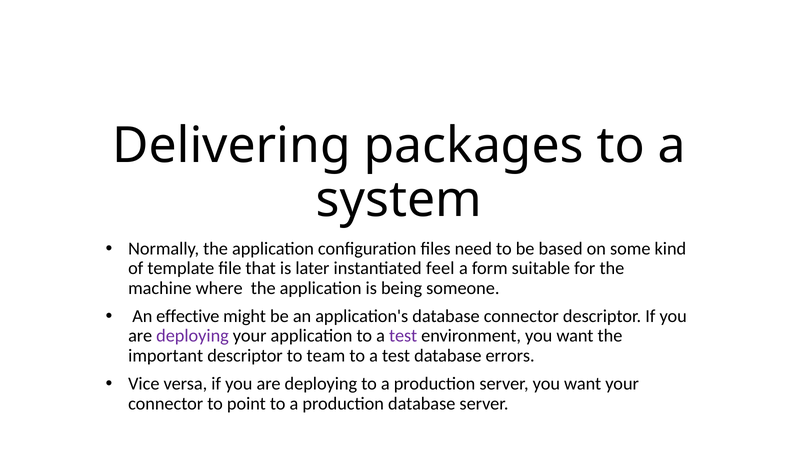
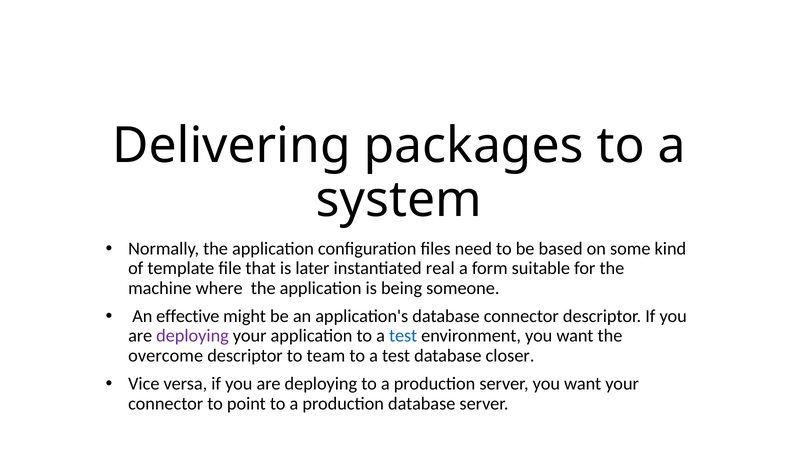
feel: feel -> real (440, 268)
test colour: purple -> blue (403, 336)
important: important -> overcome (166, 356)
errors: errors -> closer (510, 356)
